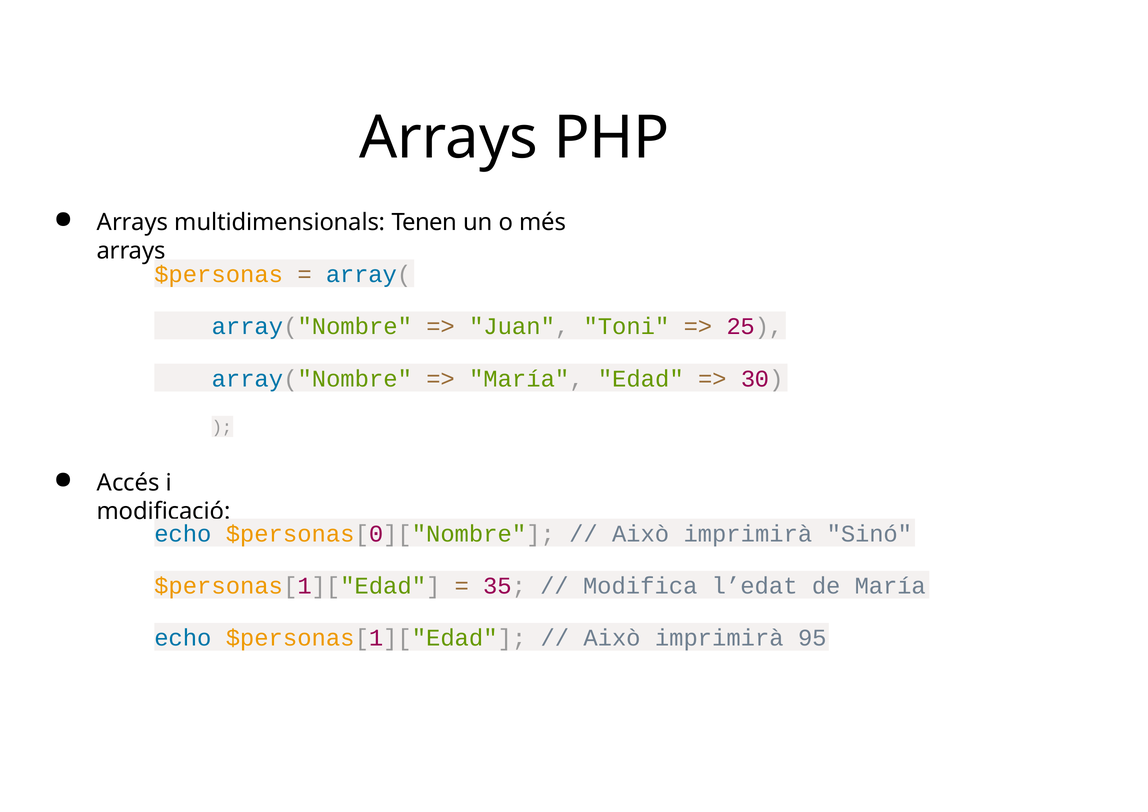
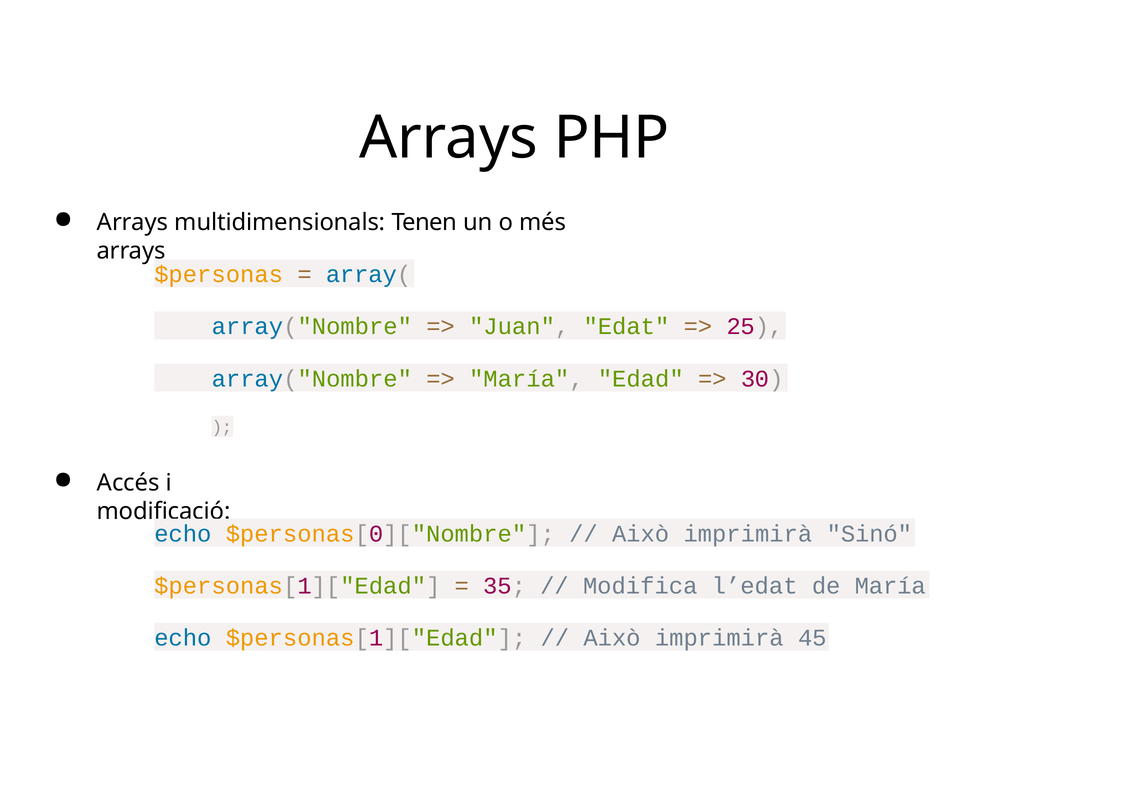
Toni: Toni -> Edat (626, 327)
95: 95 -> 45 (812, 638)
